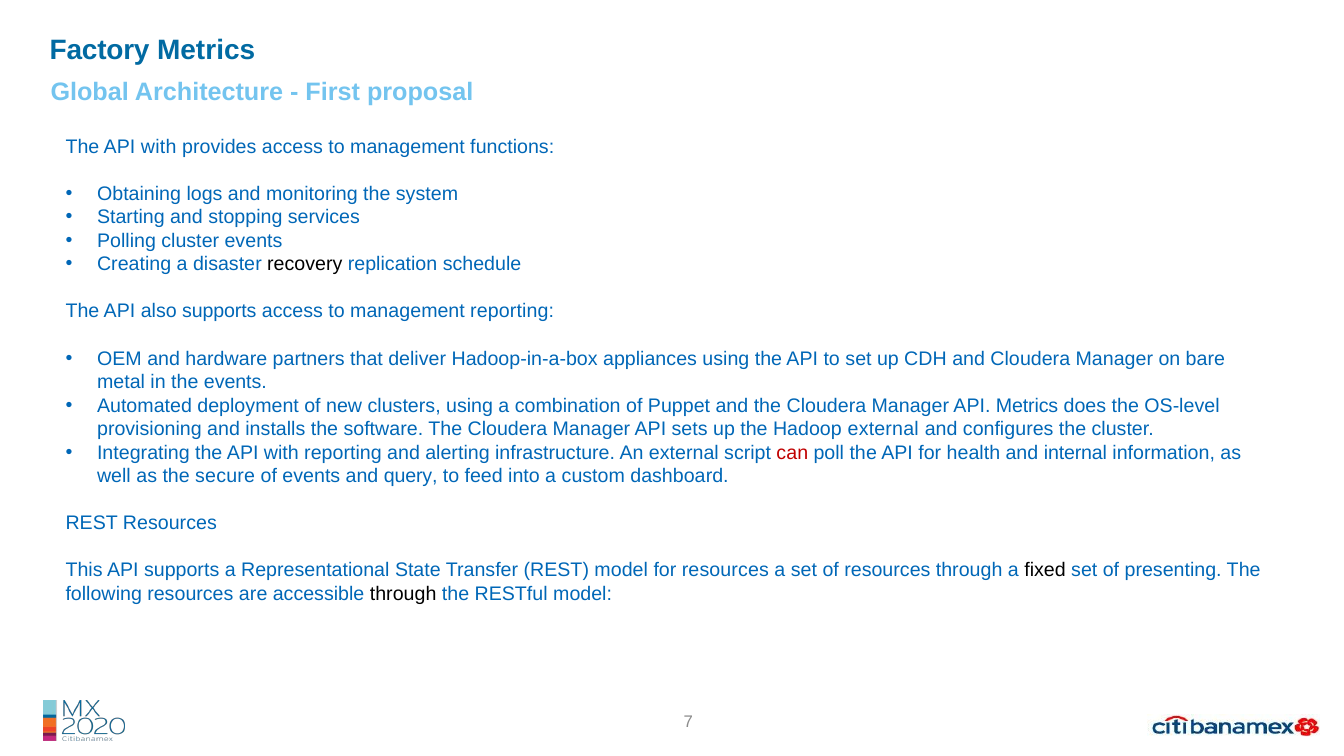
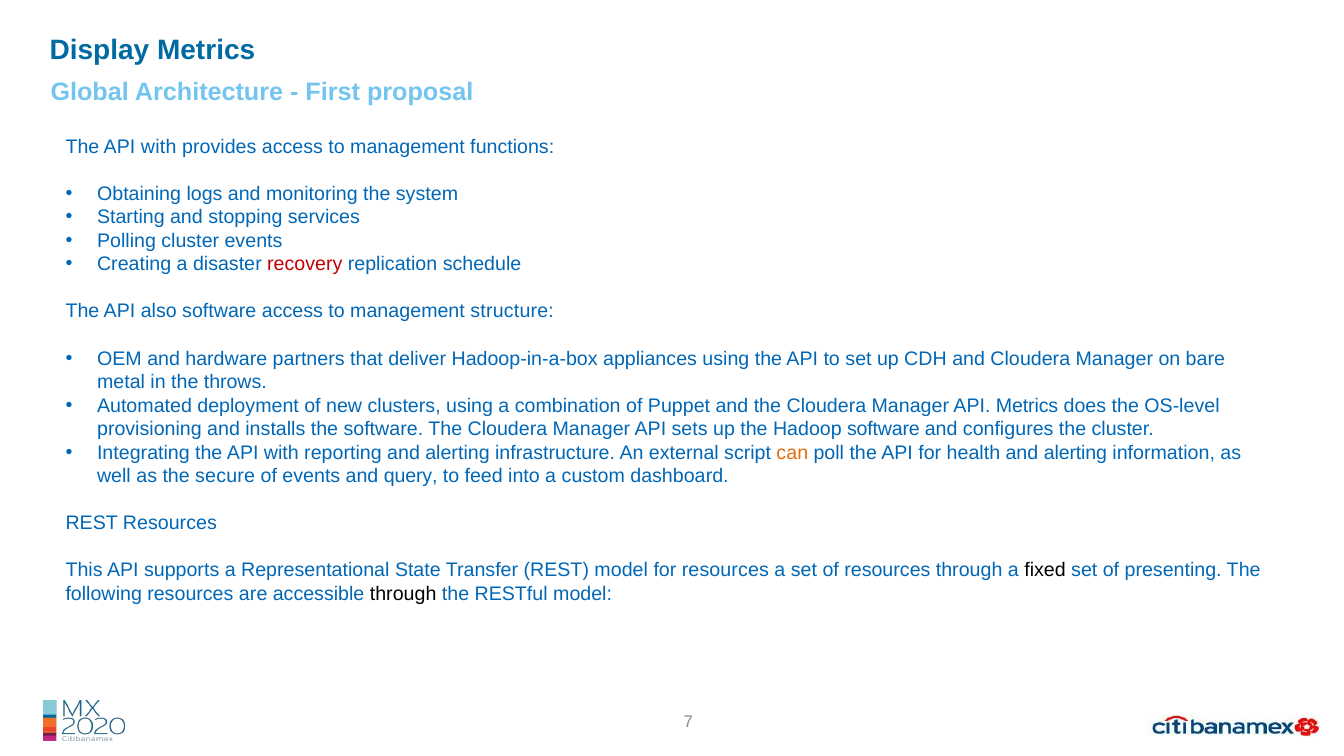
Factory: Factory -> Display (99, 50)
recovery colour: black -> red (305, 264)
also supports: supports -> software (219, 312)
management reporting: reporting -> structure (512, 312)
the events: events -> throws (235, 382)
Hadoop external: external -> software (883, 429)
can colour: red -> orange (792, 453)
health and internal: internal -> alerting (1075, 453)
